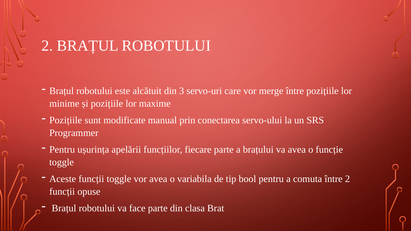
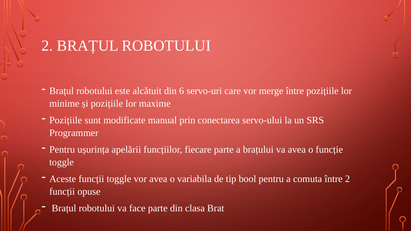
3: 3 -> 6 (182, 91)
